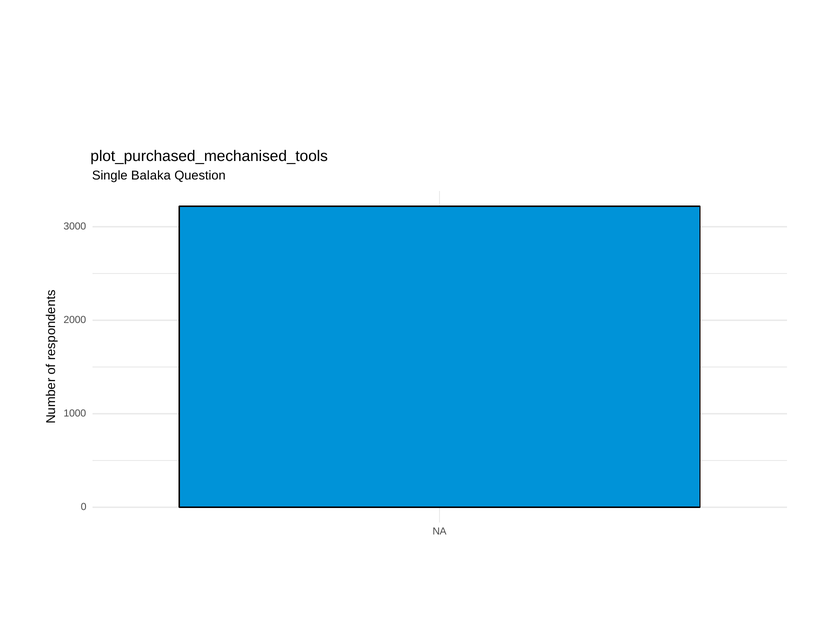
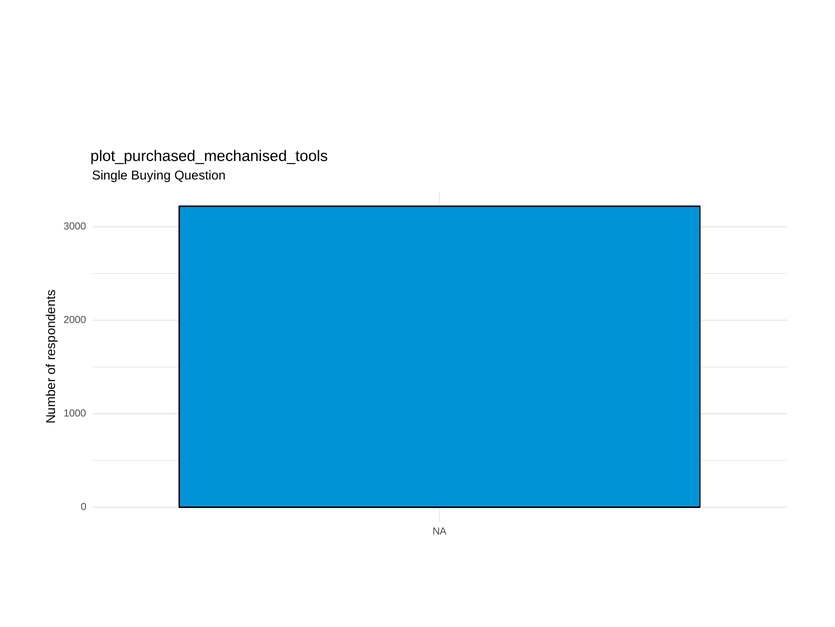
Balaka: Balaka -> Buying (151, 175)
